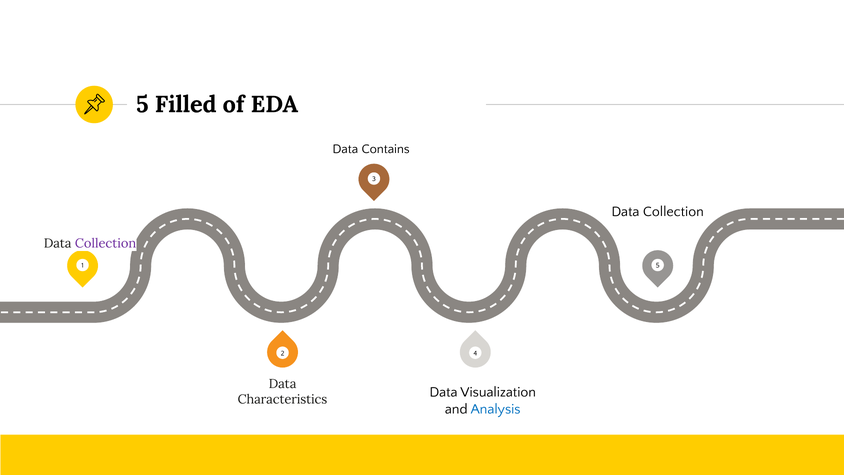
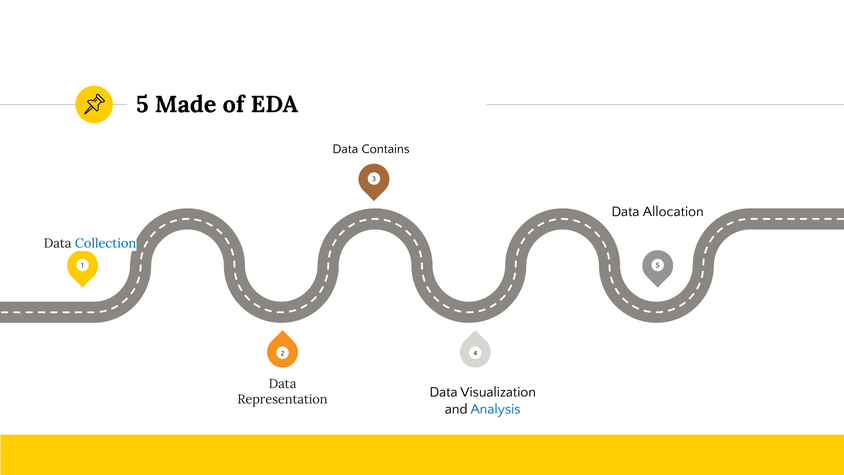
Filled: Filled -> Made (186, 104)
Collection: Collection -> Allocation (673, 211)
Collection colour: purple -> blue (106, 243)
Characteristics: Characteristics -> Representation (282, 399)
